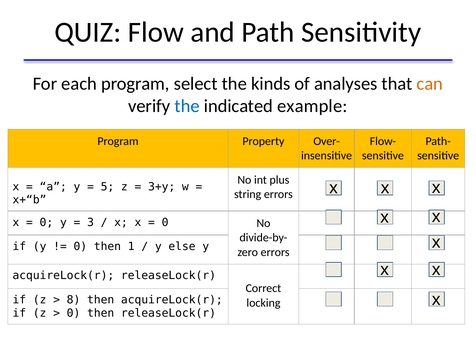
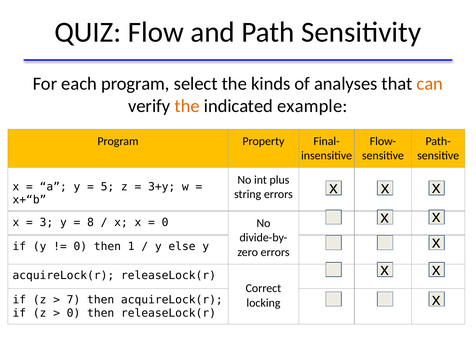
the colour: blue -> orange (187, 106)
Over-: Over- -> Final- (327, 141)
0: 0 -> 3 (46, 223)
3: 3 -> 8 (91, 223)
8: 8 -> 7 (74, 300)
